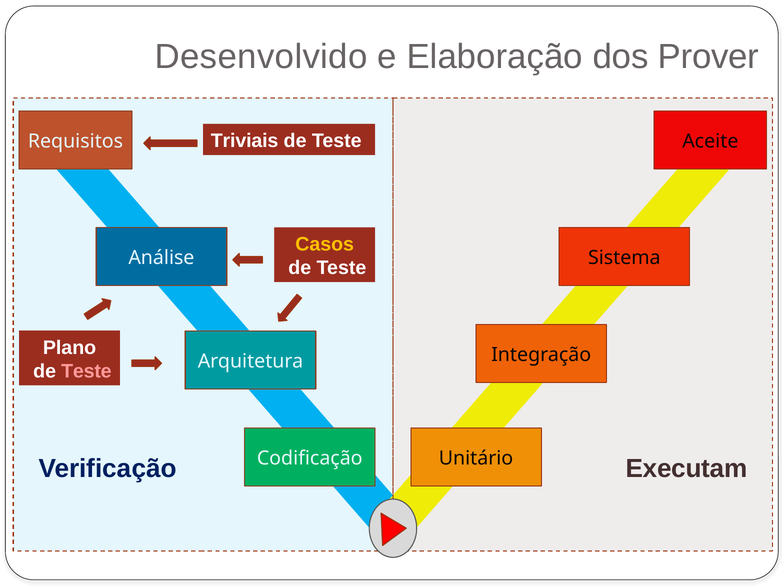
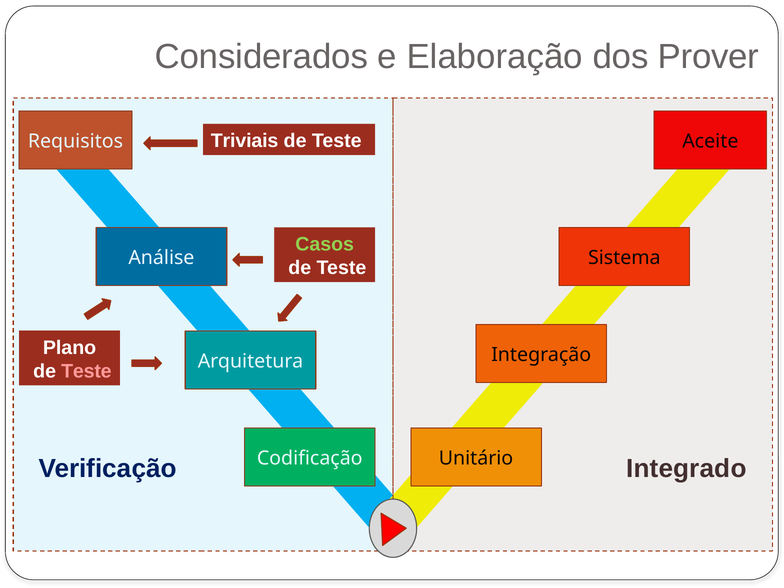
Desenvolvido: Desenvolvido -> Considerados (261, 57)
Casos colour: yellow -> light green (325, 244)
Executam: Executam -> Integrado (686, 469)
